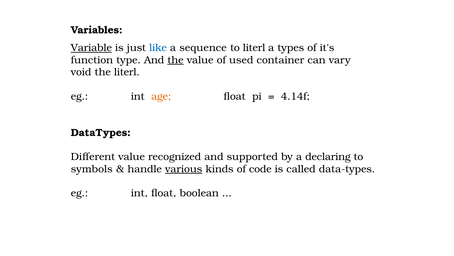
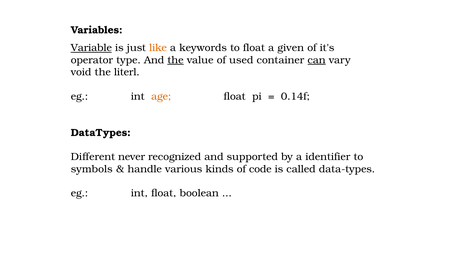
like colour: blue -> orange (158, 48)
sequence: sequence -> keywords (203, 48)
to literl: literl -> float (254, 48)
types: types -> given (291, 48)
function: function -> operator (92, 60)
can underline: none -> present (317, 60)
4.14f: 4.14f -> 0.14f (295, 96)
Different value: value -> never (132, 157)
declaring: declaring -> identifier (328, 157)
various underline: present -> none (184, 169)
